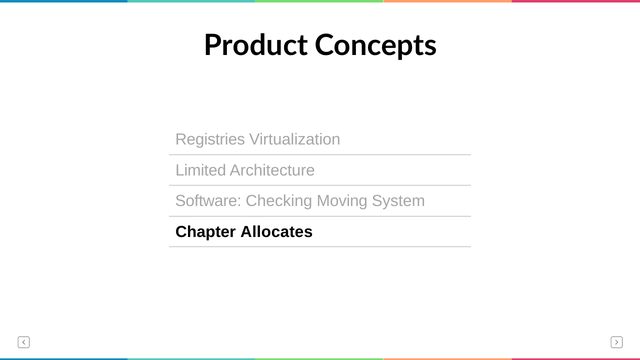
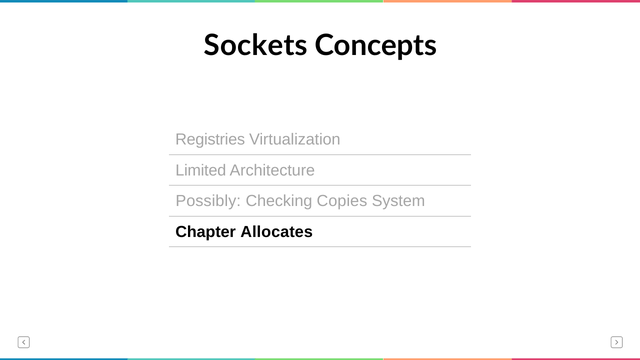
Product: Product -> Sockets (256, 46)
Software: Software -> Possibly (208, 201)
Moving: Moving -> Copies (342, 201)
